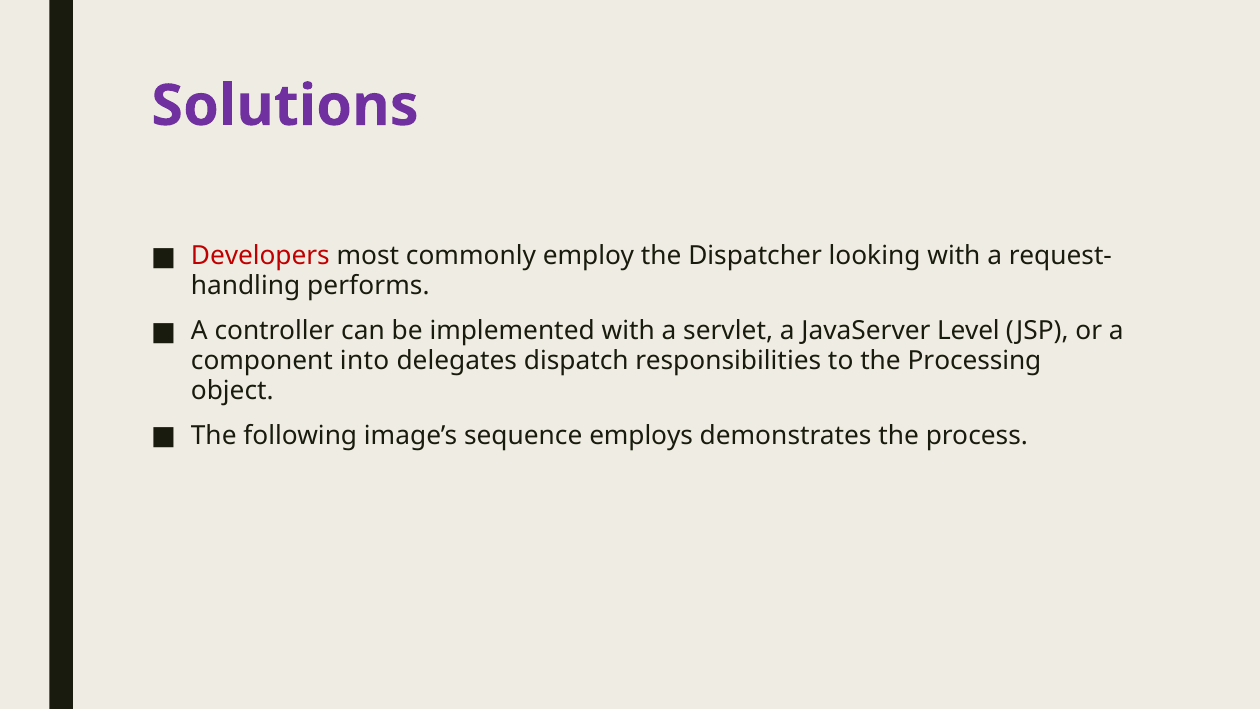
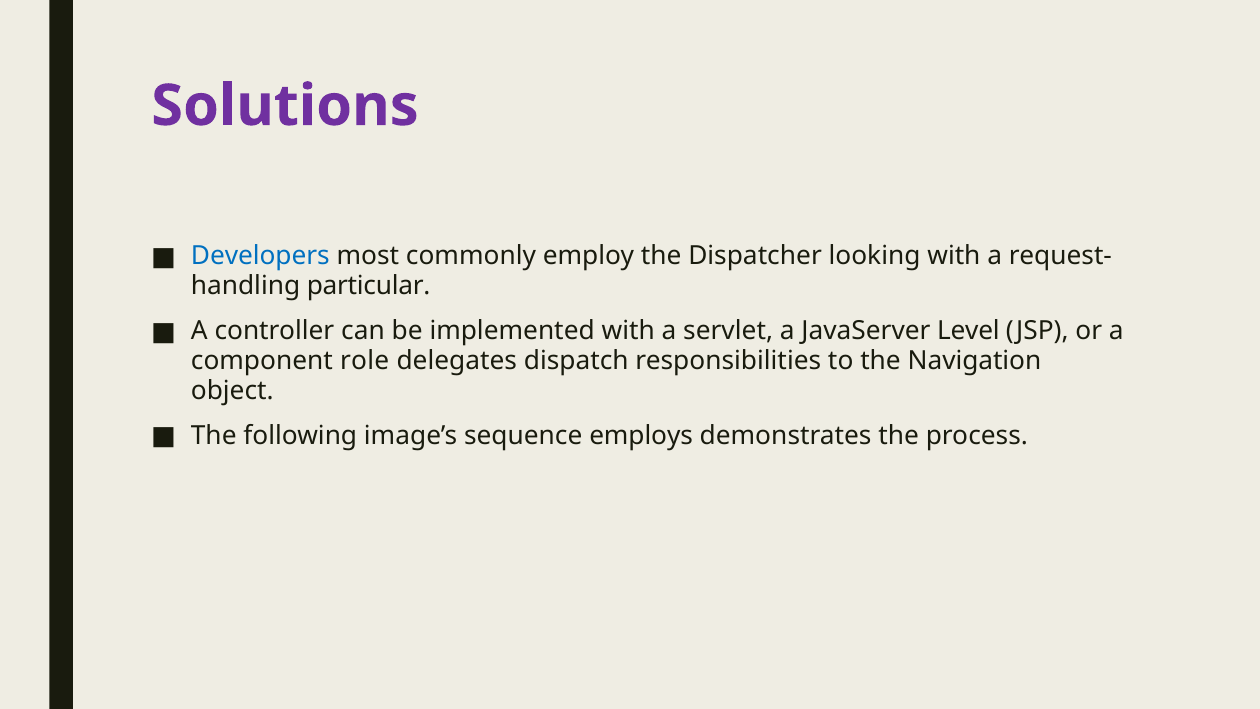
Developers colour: red -> blue (260, 256)
performs: performs -> particular (369, 286)
into: into -> role (365, 361)
Processing: Processing -> Navigation (974, 361)
